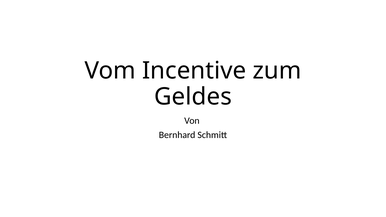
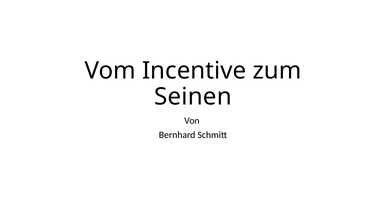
Geldes: Geldes -> Seinen (193, 97)
